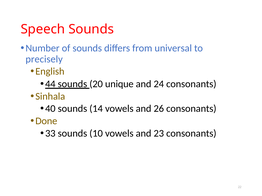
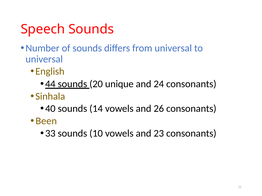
precisely: precisely -> universal (44, 59)
Done: Done -> Been (46, 121)
